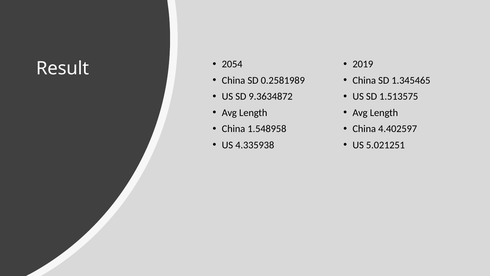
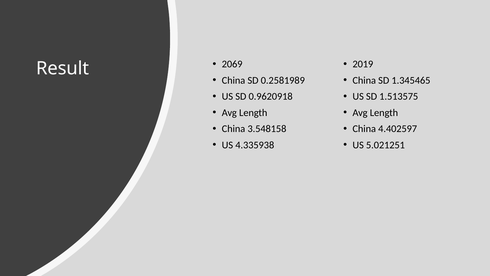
2054: 2054 -> 2069 (232, 64)
9.3634872: 9.3634872 -> 0.9620918 (271, 96)
1.548958: 1.548958 -> 3.548158 (267, 129)
